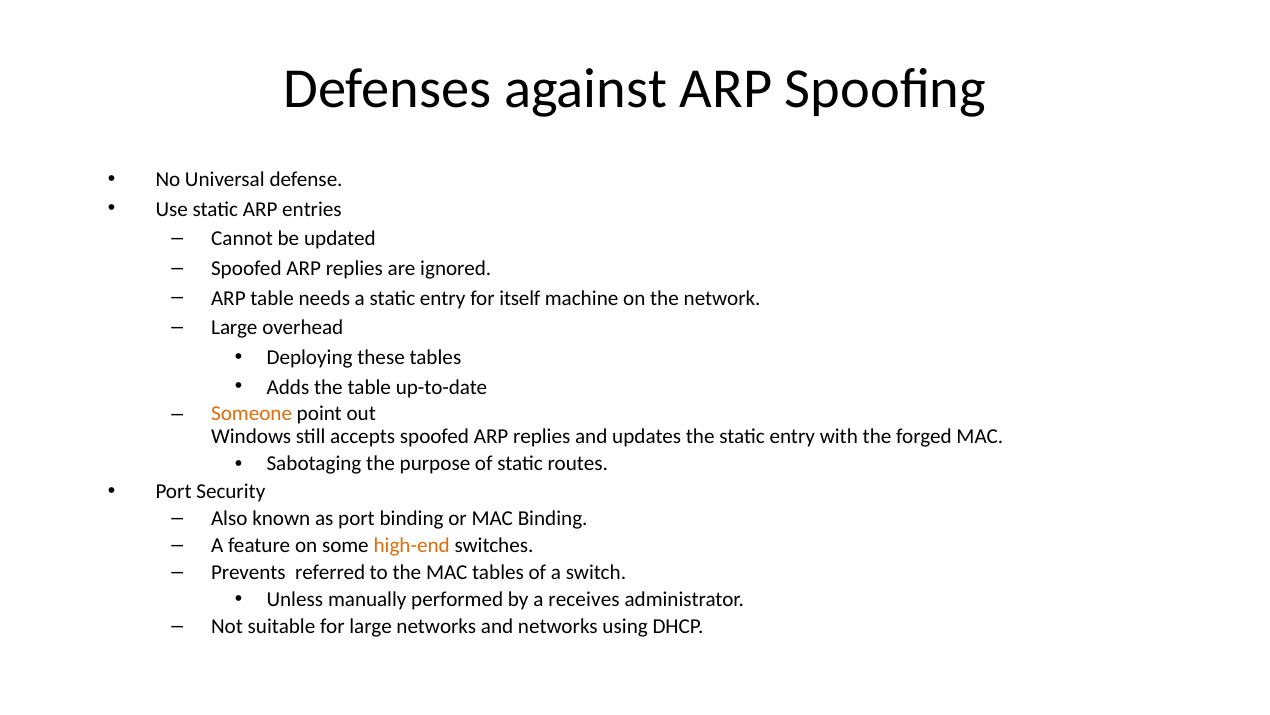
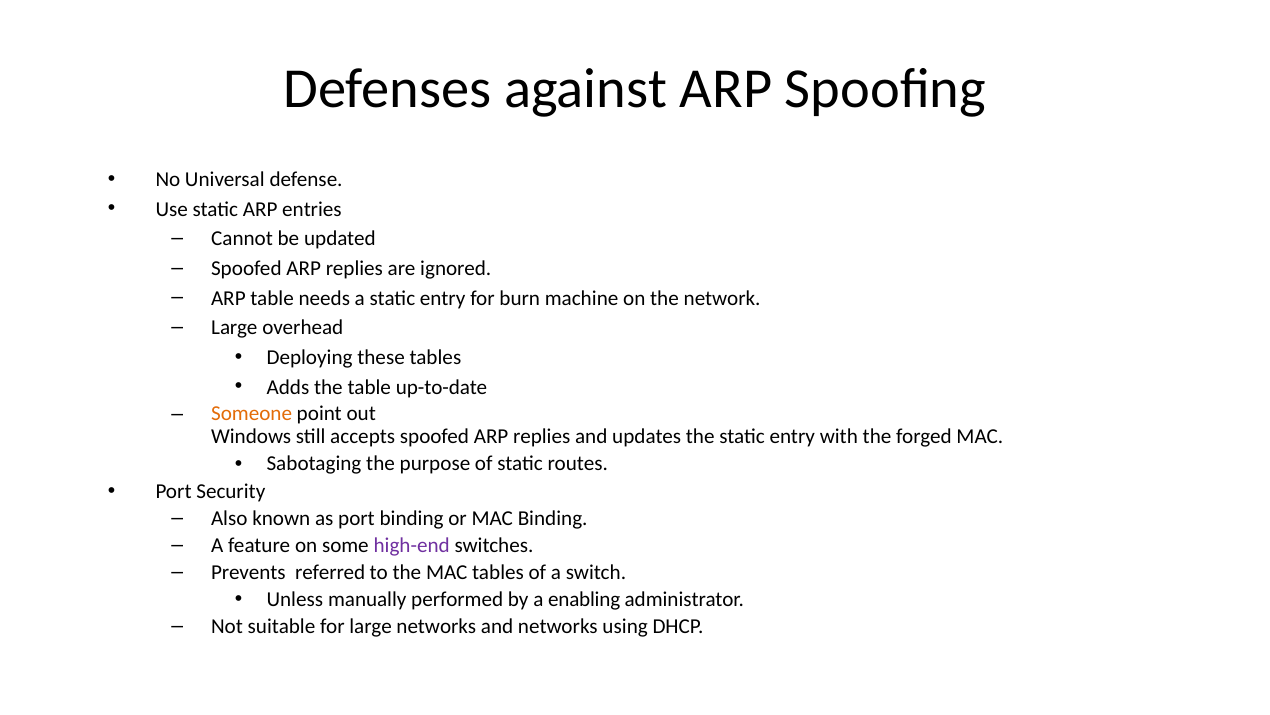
itself: itself -> burn (520, 298)
high-end colour: orange -> purple (412, 545)
receives: receives -> enabling (584, 599)
